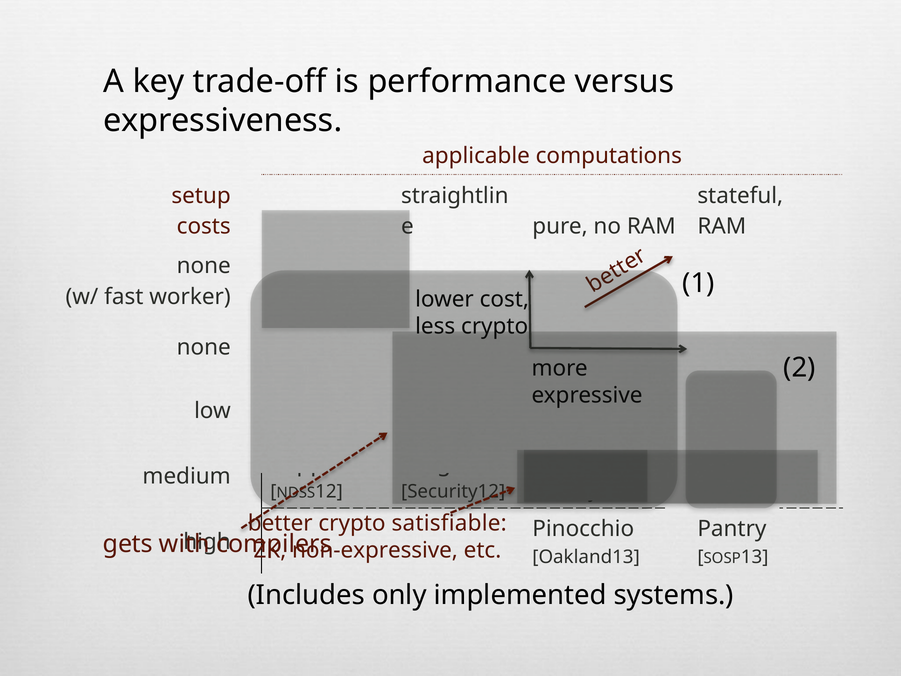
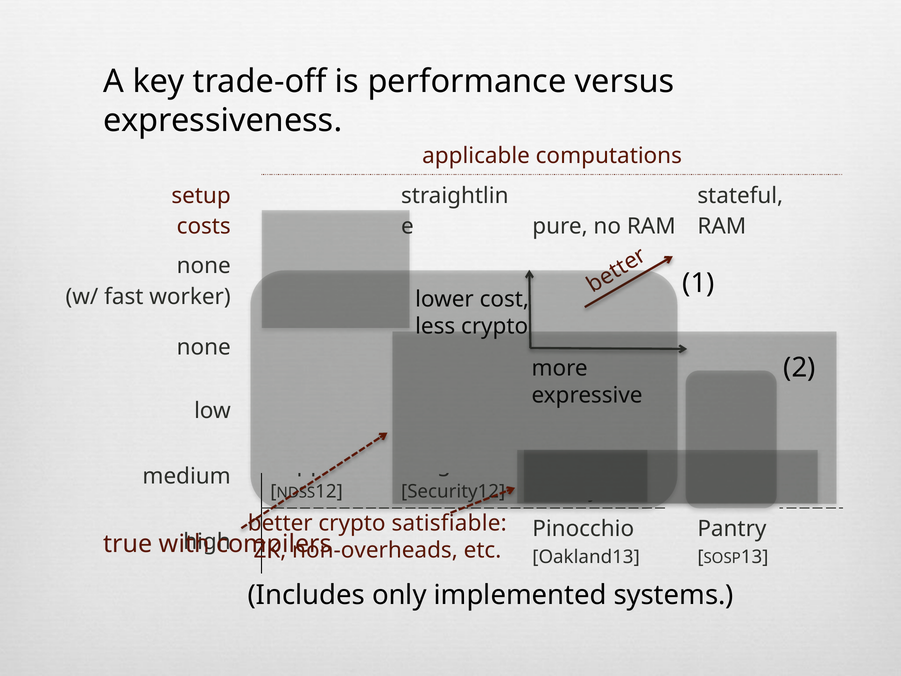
gets: gets -> true (128, 544)
non-expressive: non-expressive -> non-overheads (375, 550)
